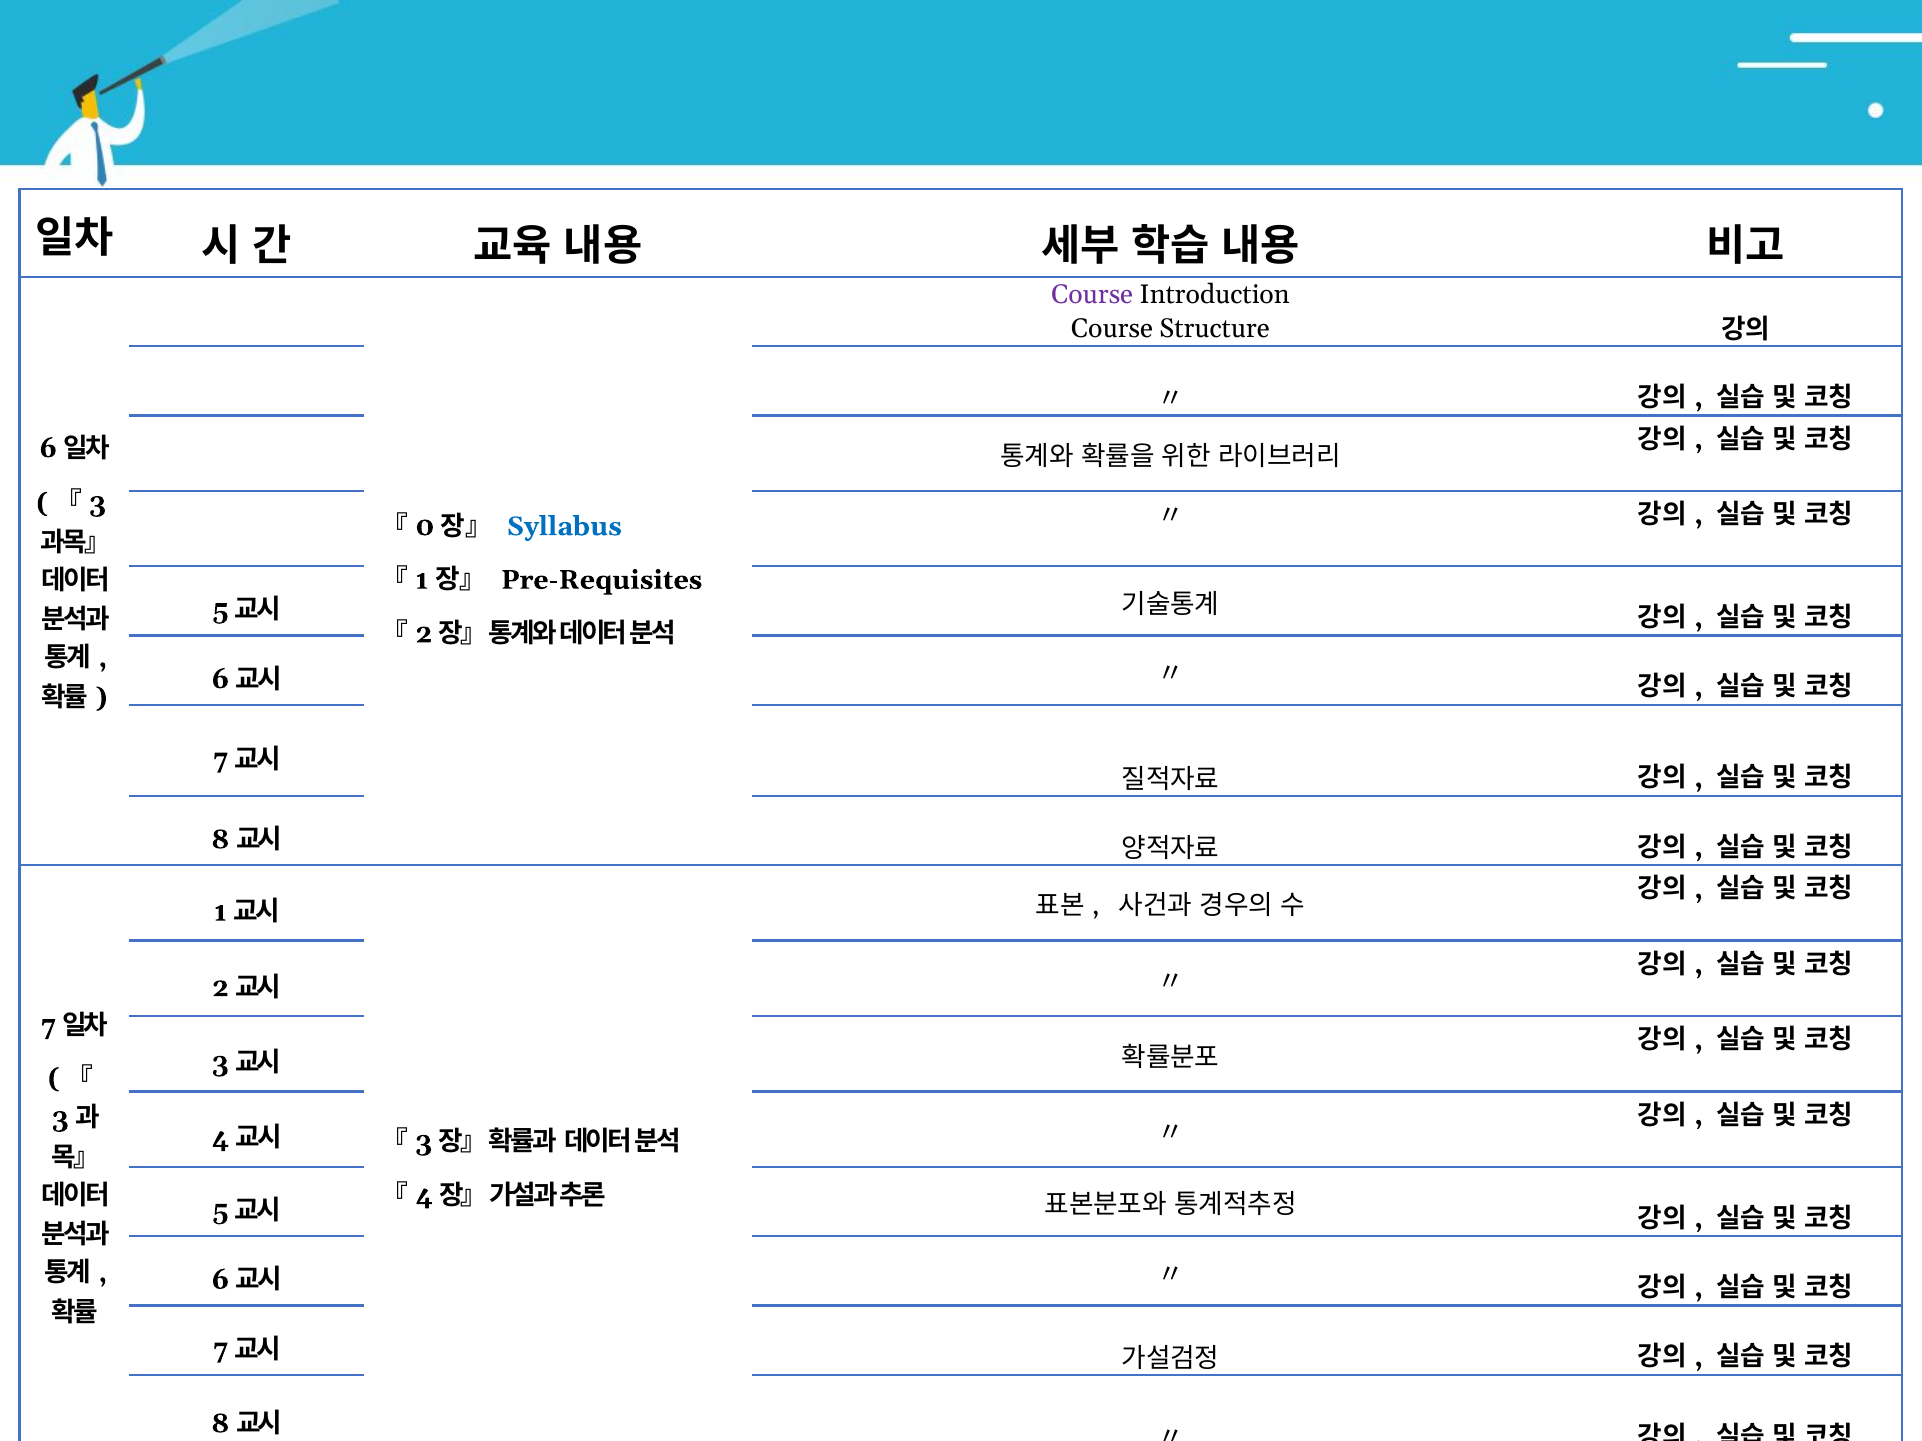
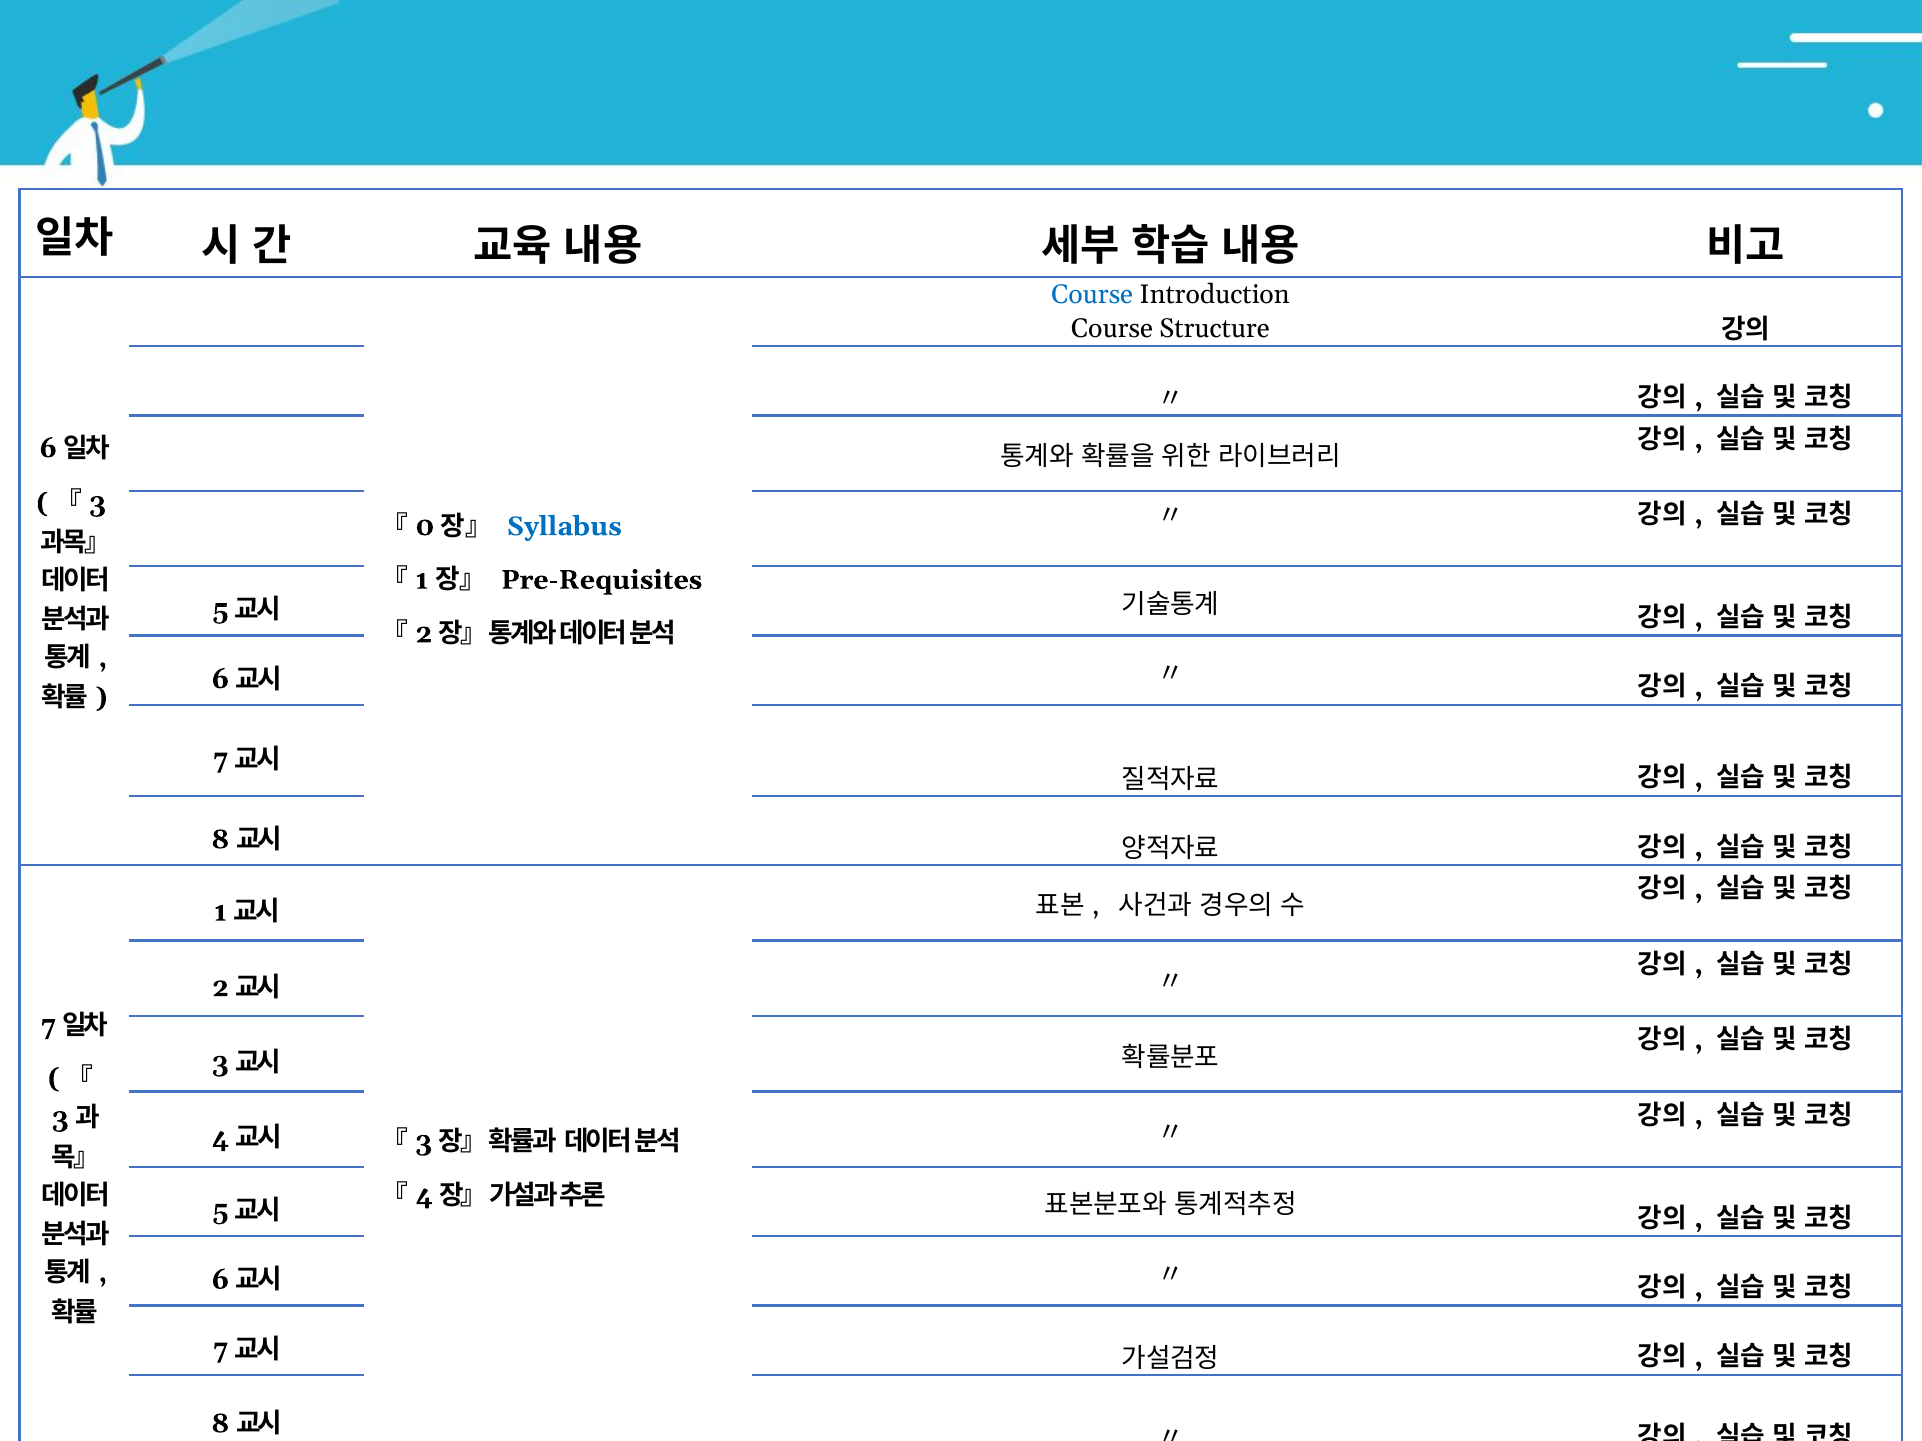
Course colour: purple -> blue (1092, 295)
